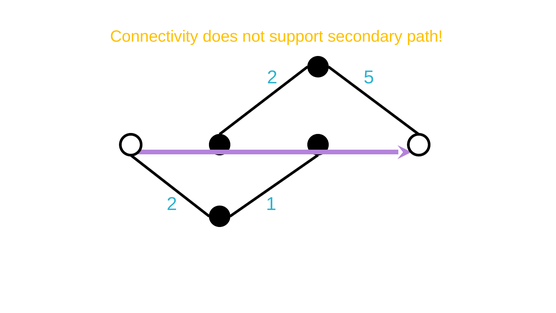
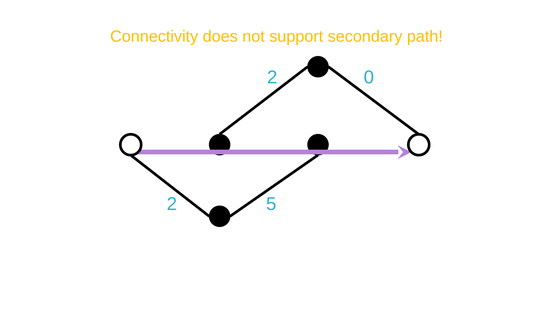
5: 5 -> 0 (369, 77)
1: 1 -> 5 (271, 204)
